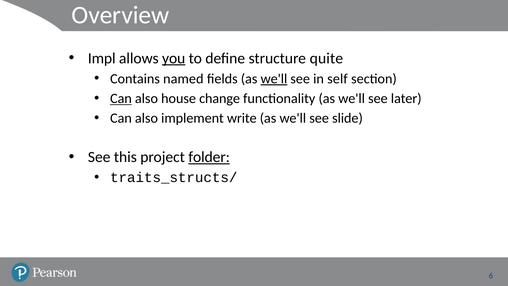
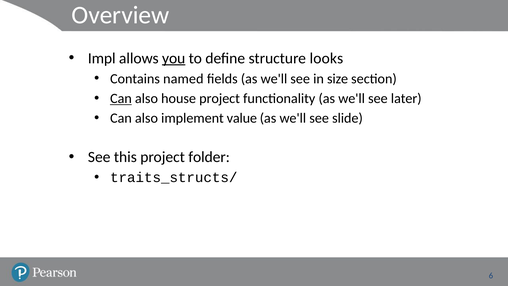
quite: quite -> looks (326, 58)
we'll underline: present -> none (274, 79)
self: self -> size (338, 79)
house change: change -> project (220, 98)
write: write -> value (242, 118)
folder underline: present -> none (209, 157)
